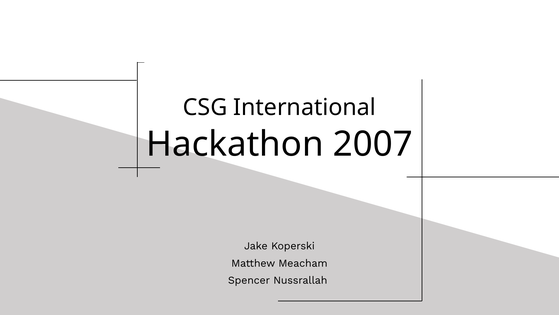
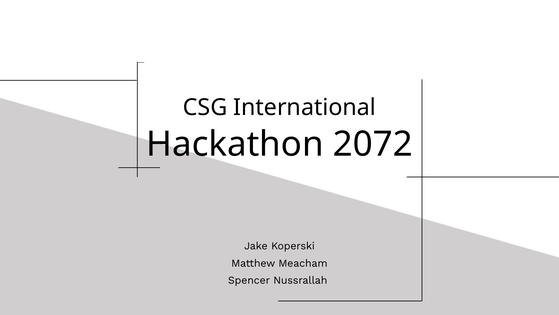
2007: 2007 -> 2072 (373, 144)
